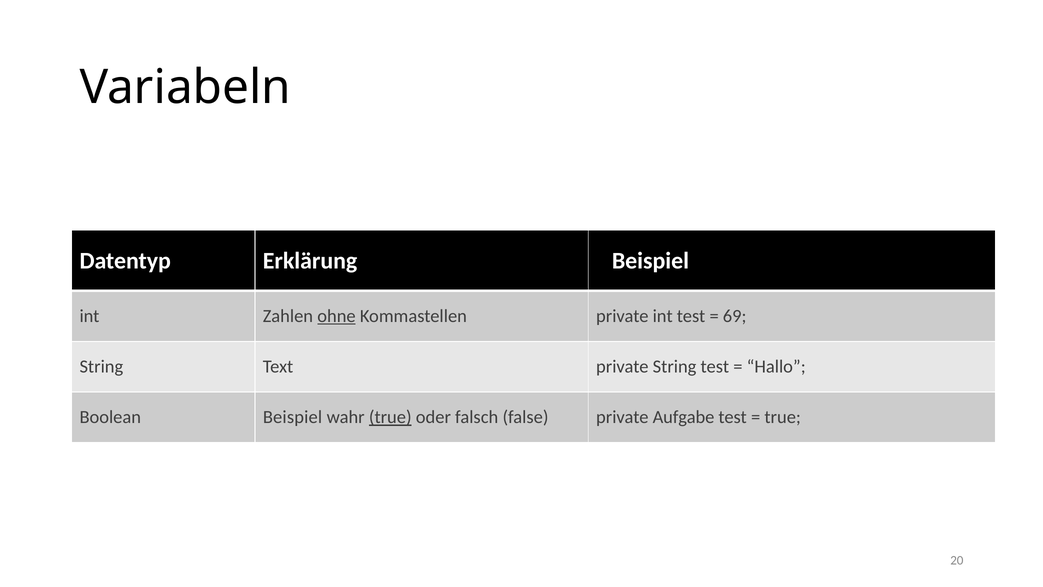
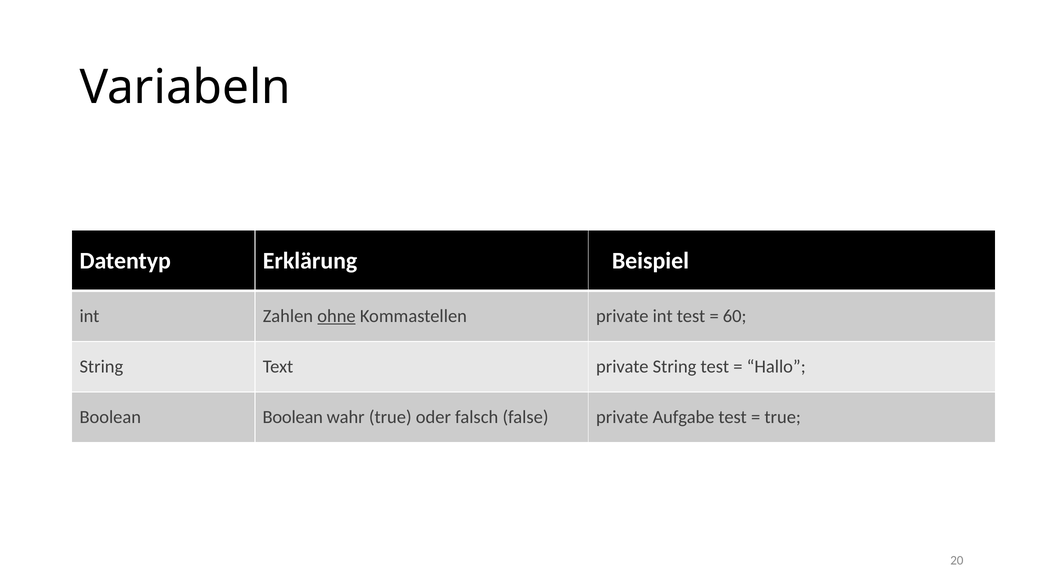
69: 69 -> 60 (735, 316)
Boolean Beispiel: Beispiel -> Boolean (293, 417)
true underline: present -> none (390, 417)
